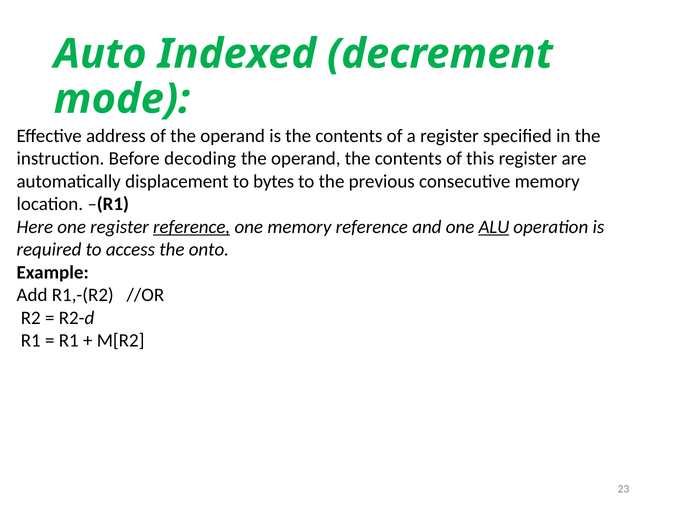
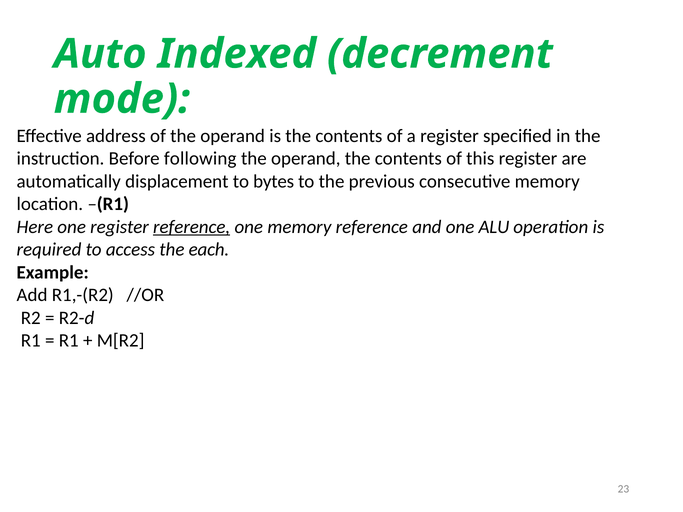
decoding: decoding -> following (200, 159)
ALU underline: present -> none (494, 227)
onto: onto -> each (209, 250)
